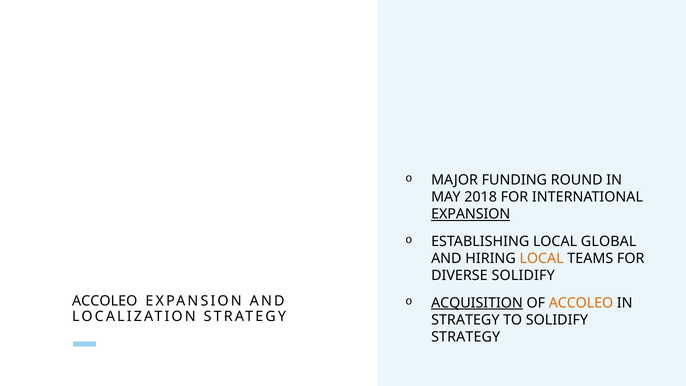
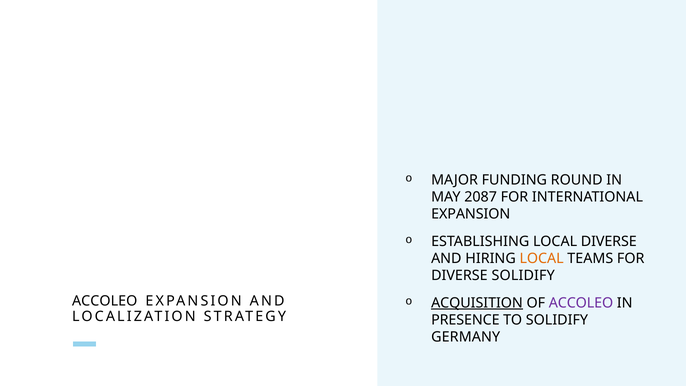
2018: 2018 -> 2087 (481, 197)
EXPANSION underline: present -> none (471, 214)
LOCAL GLOBAL: GLOBAL -> DIVERSE (609, 241)
ACCOLEO colour: orange -> purple (581, 303)
STRATEGY: STRATEGY -> PRESENCE (465, 320)
STRATEGY: STRATEGY -> GERMANY (466, 337)
